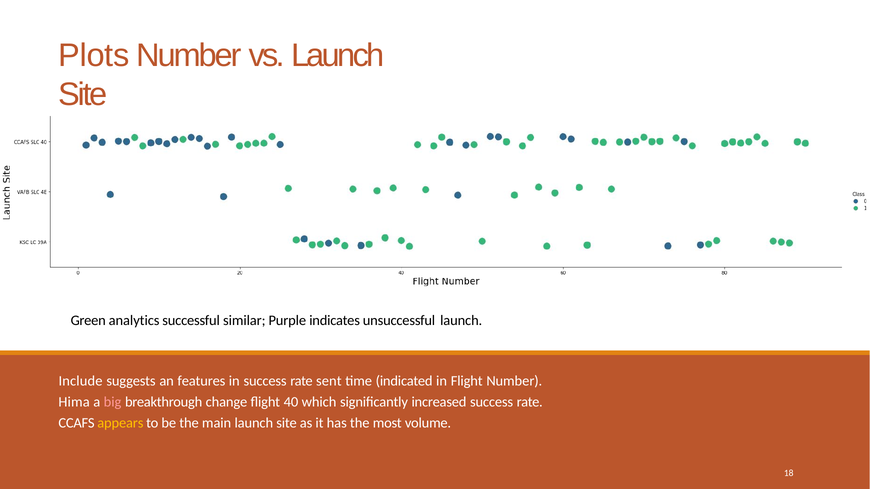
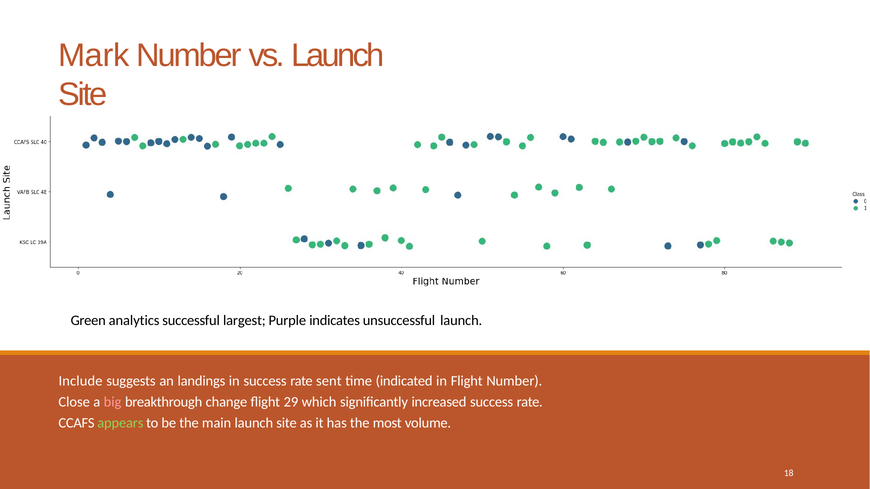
Plots: Plots -> Mark (94, 55)
similar: similar -> largest (244, 321)
features: features -> landings (201, 381)
Hima: Hima -> Close (74, 402)
40: 40 -> 29 (291, 402)
appears colour: yellow -> light green (120, 423)
